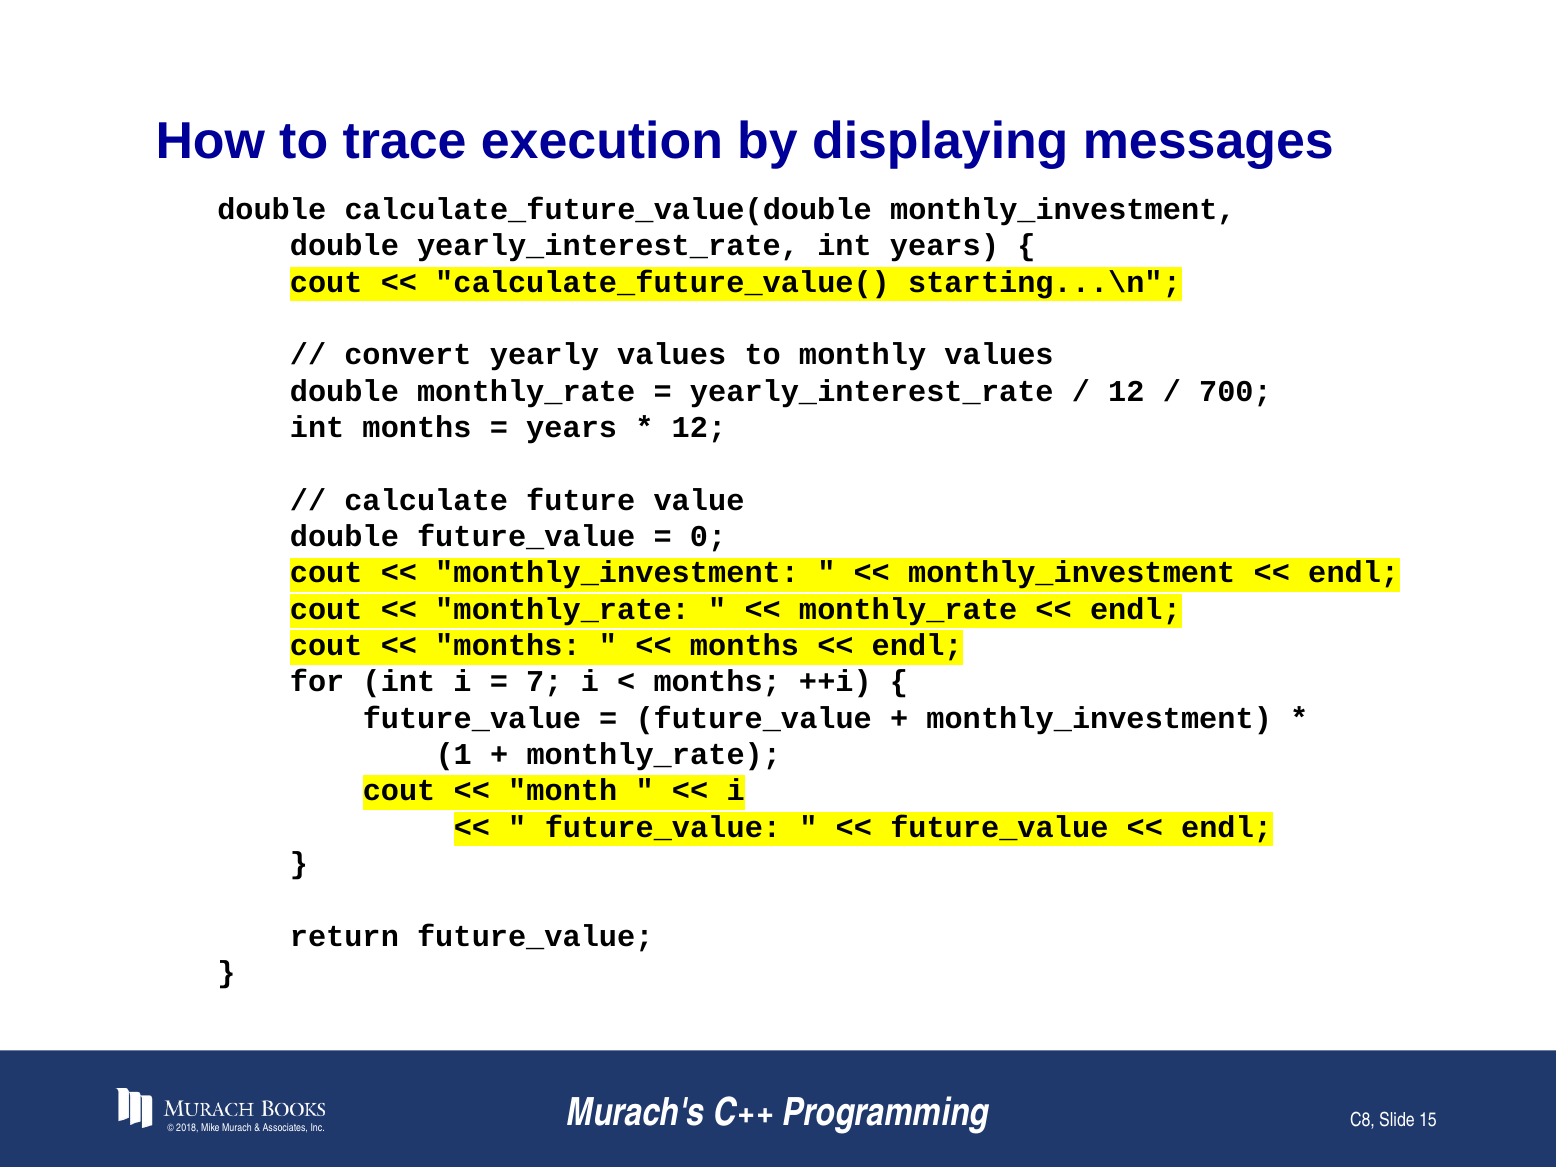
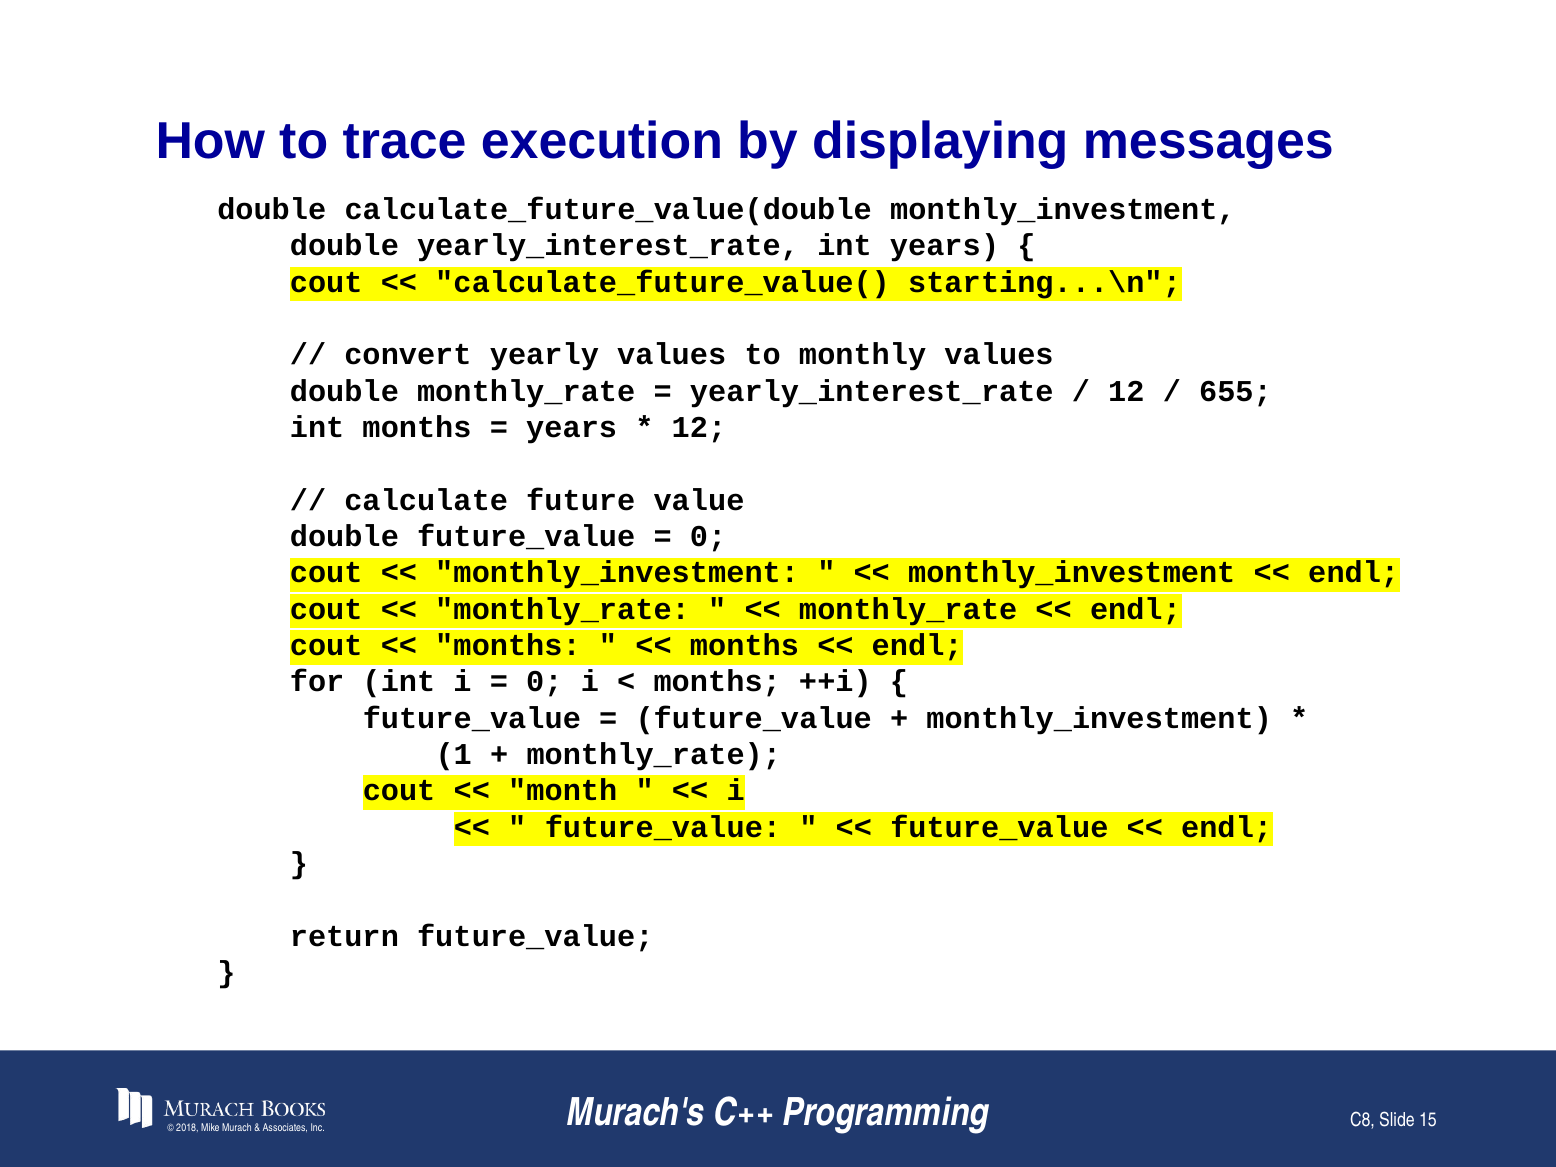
700: 700 -> 655 (1235, 391)
7: 7 -> 0 (544, 682)
